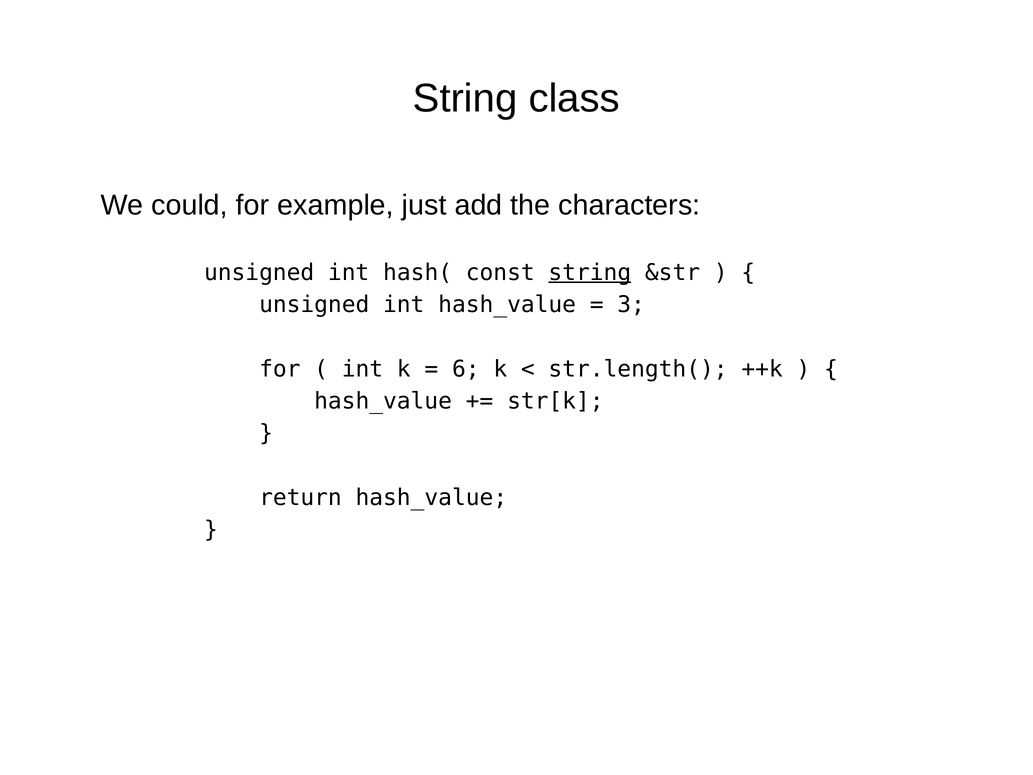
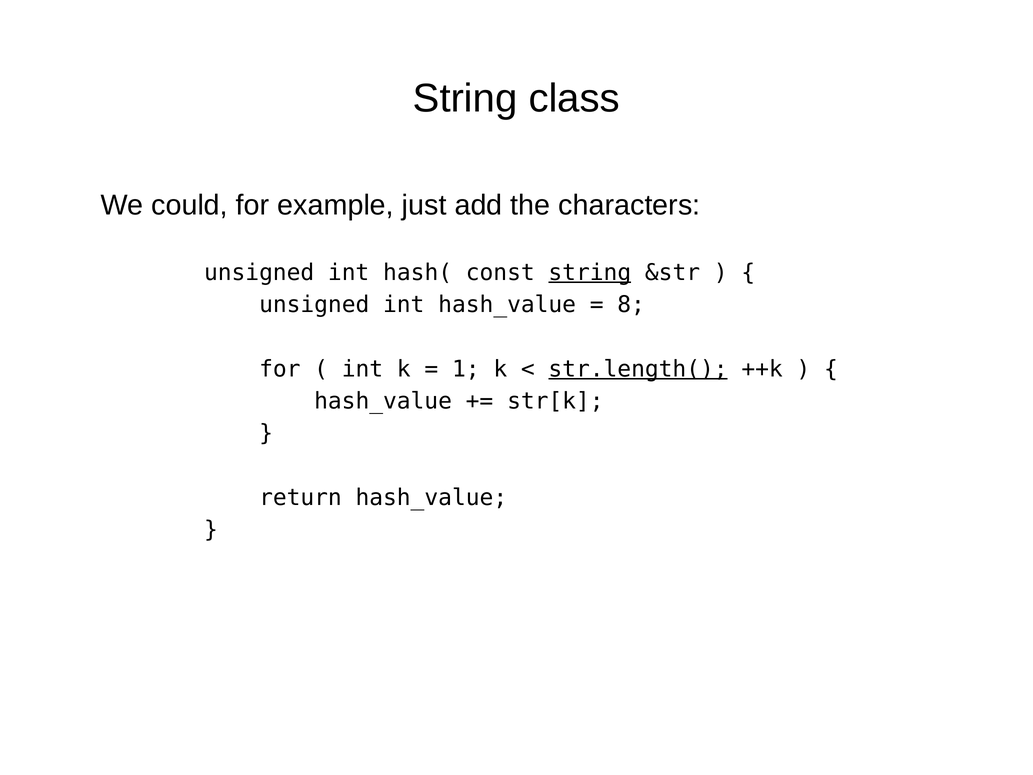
3: 3 -> 8 (631, 305)
6: 6 -> 1 (466, 369)
str.length( underline: none -> present (638, 369)
